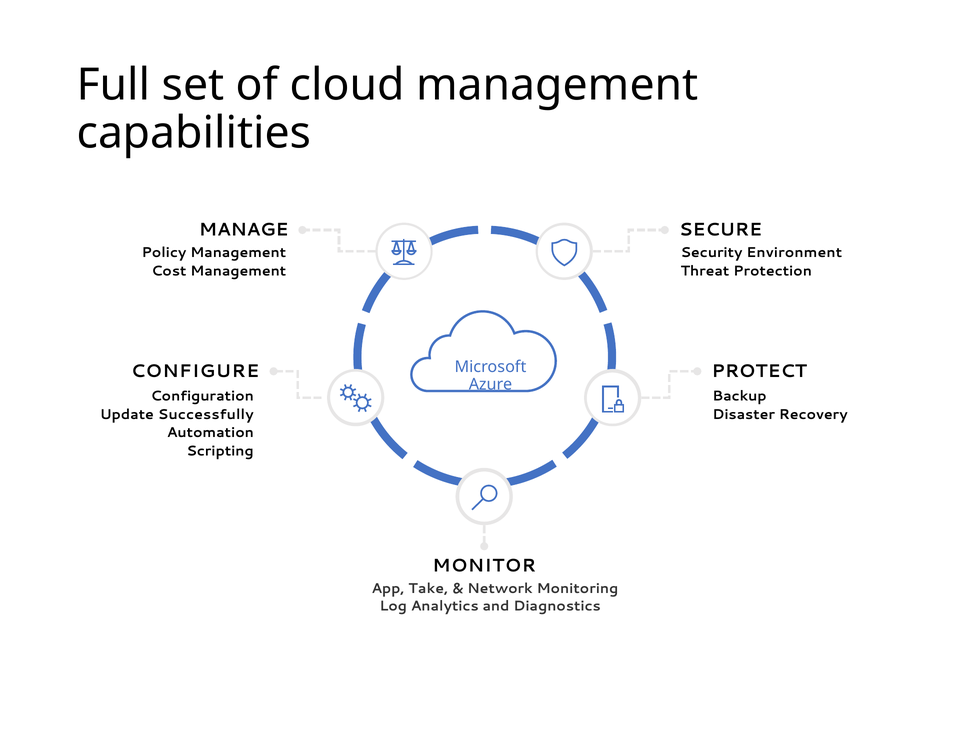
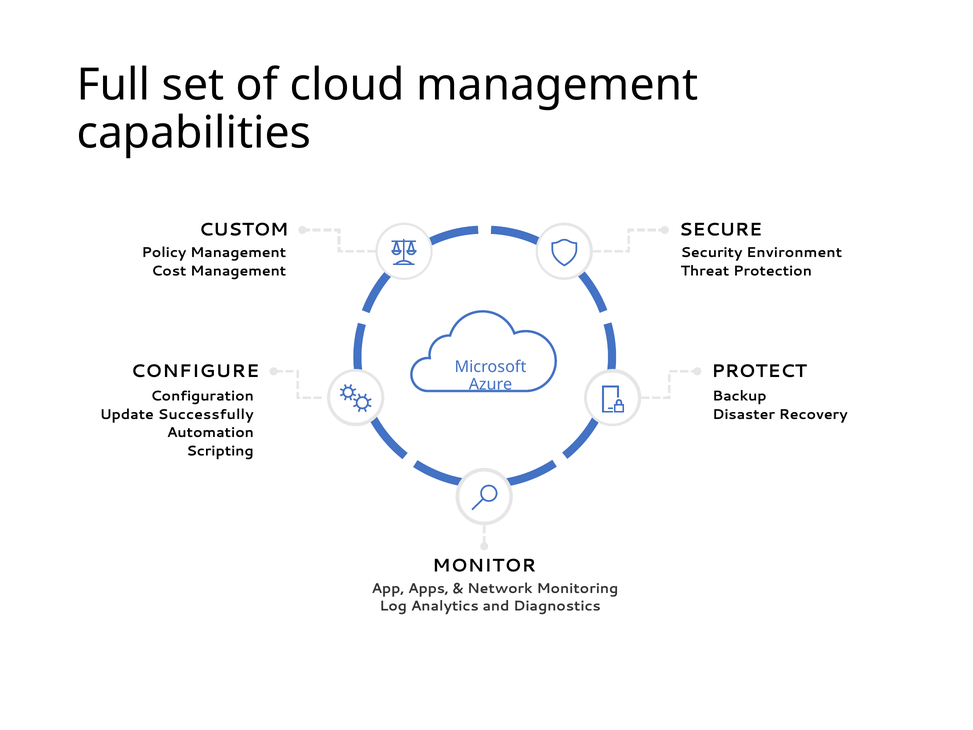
MANAGE: MANAGE -> CUSTOM (244, 230)
Take: Take -> Apps (428, 589)
